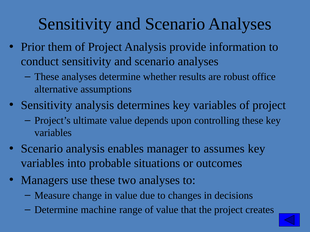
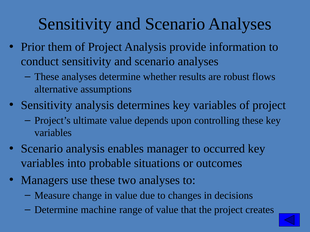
office: office -> flows (264, 77)
assumes: assumes -> occurred (224, 149)
